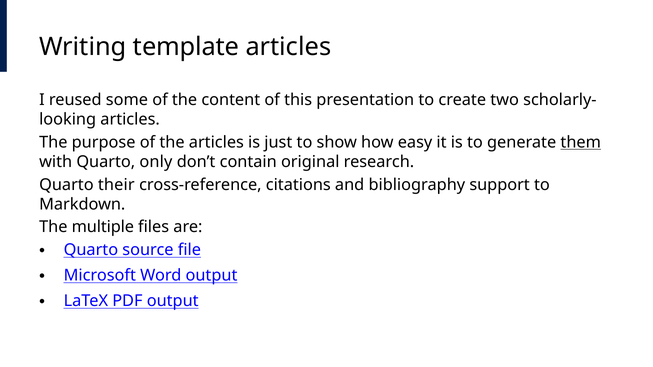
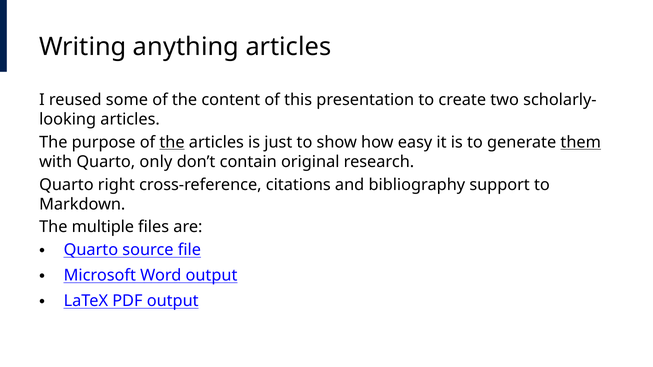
template: template -> anything (186, 47)
the underline: none -> present (172, 142)
their: their -> right (116, 185)
